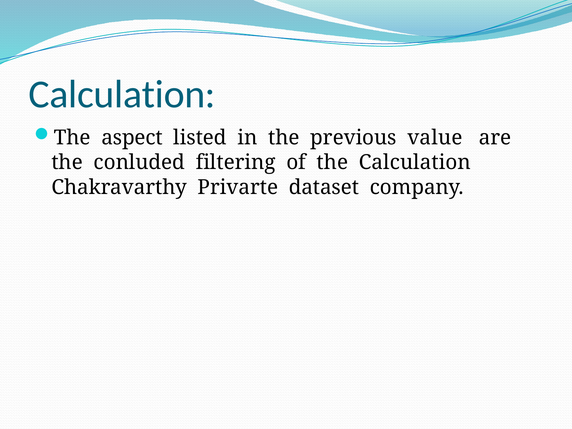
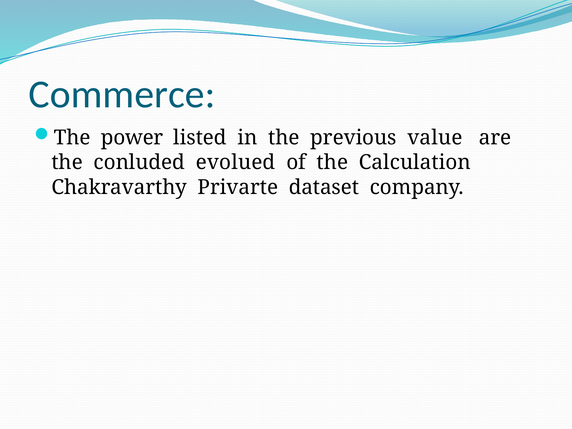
Calculation: Calculation -> Commerce (122, 94)
aspect: aspect -> power (132, 138)
filtering: filtering -> evolued (236, 162)
